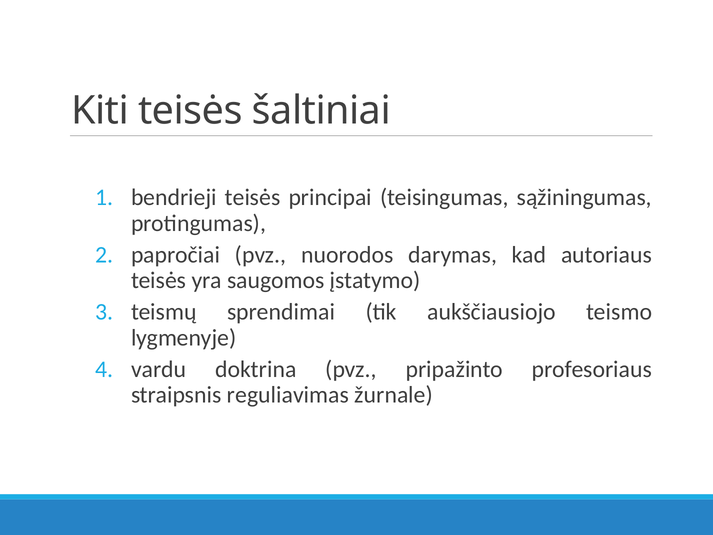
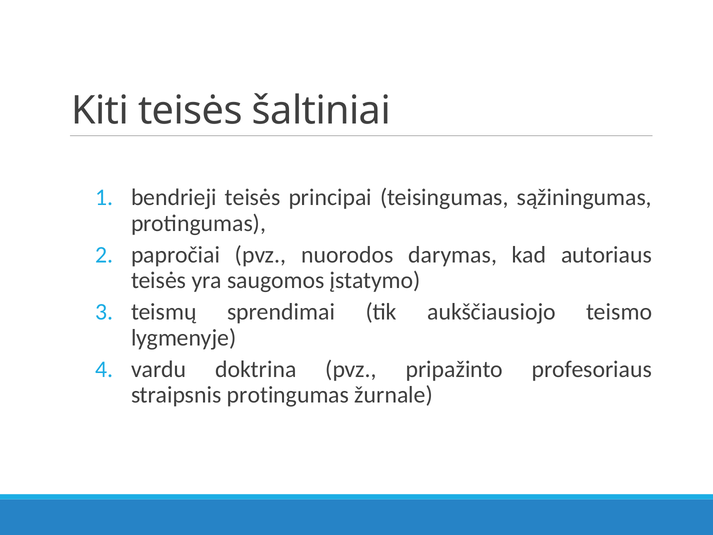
straipsnis reguliavimas: reguliavimas -> protingumas (288, 395)
